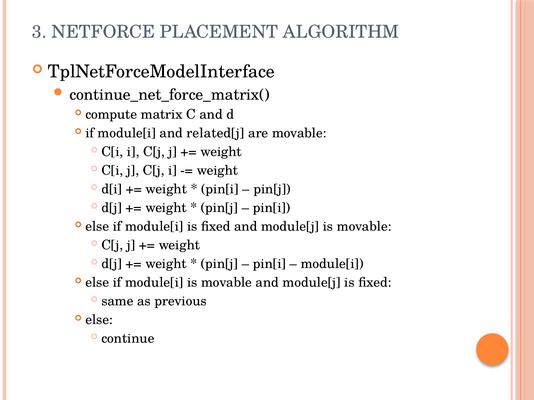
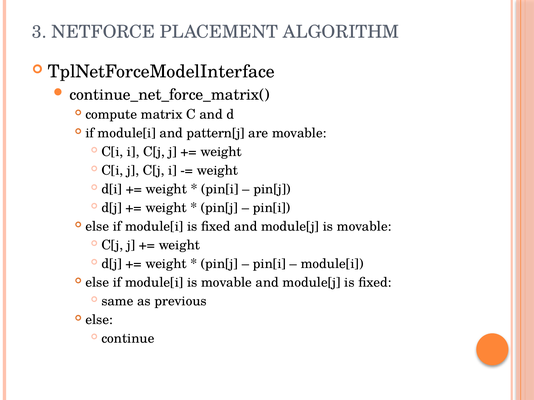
related[j: related[j -> pattern[j (216, 133)
